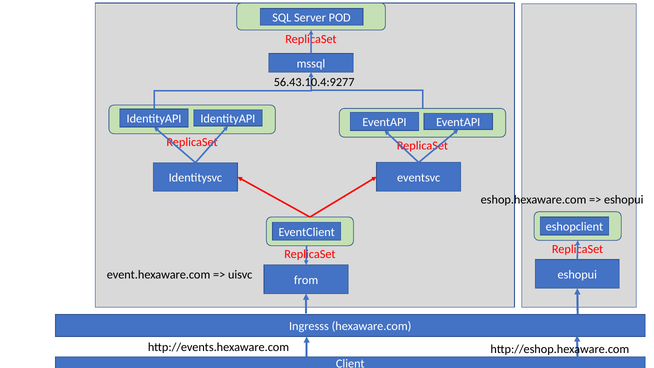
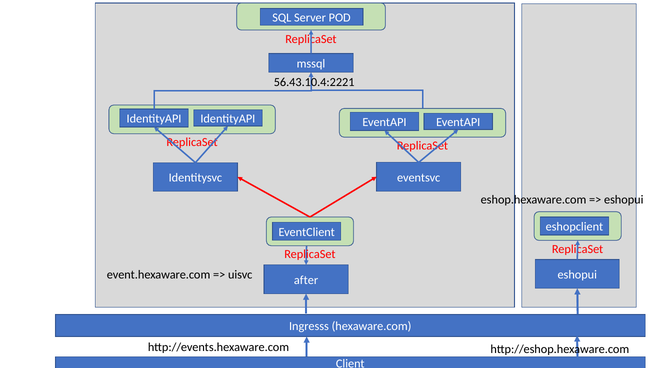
56.43.10.4:9277: 56.43.10.4:9277 -> 56.43.10.4:2221 (314, 82)
from: from -> after (306, 280)
